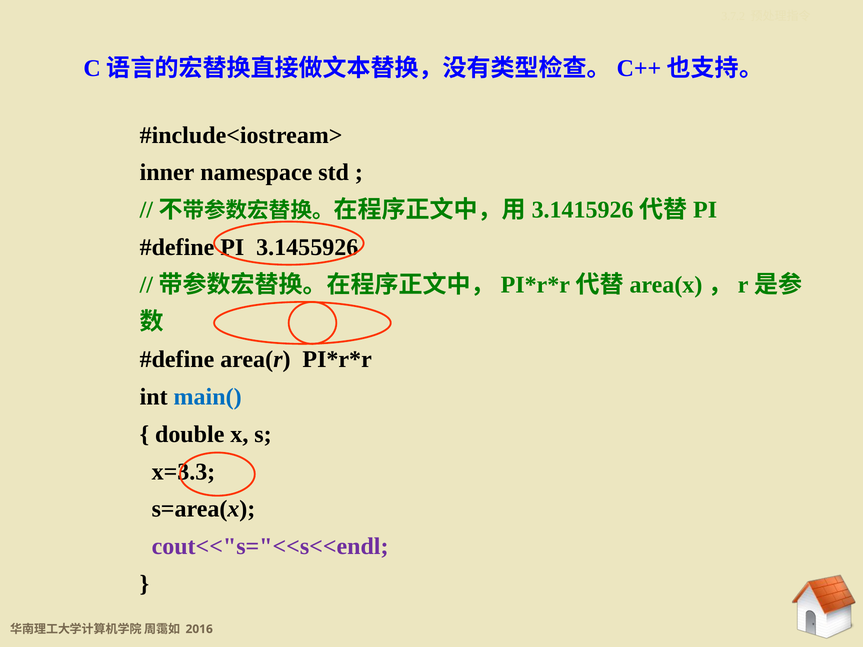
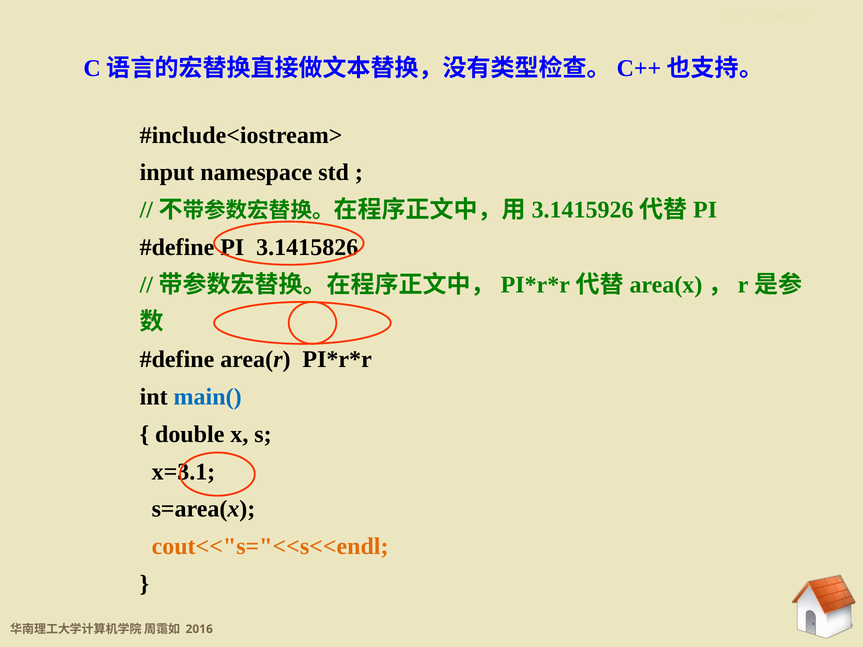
inner: inner -> input (167, 173)
3.1455926: 3.1455926 -> 3.1415826 (307, 247)
x=3.3: x=3.3 -> x=3.1 (183, 472)
cout<<"s="<<s<<endl colour: purple -> orange (270, 547)
